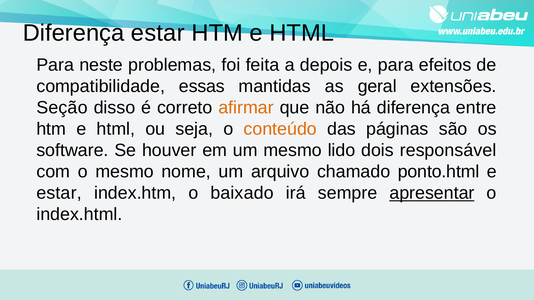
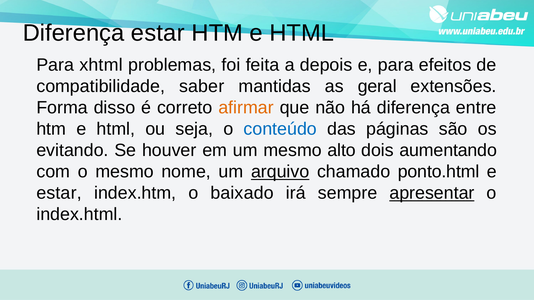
neste: neste -> xhtml (101, 65)
essas: essas -> saber (202, 87)
Seção: Seção -> Forma (62, 108)
conteúdo colour: orange -> blue (280, 129)
software: software -> evitando (73, 151)
lido: lido -> alto (342, 151)
responsável: responsável -> aumentando (448, 151)
arquivo underline: none -> present (280, 172)
